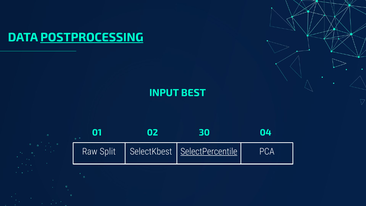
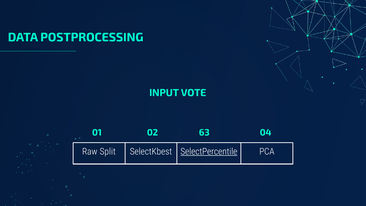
POSTPROCESSING underline: present -> none (92, 37)
BEST: BEST -> VOTE (194, 93)
30: 30 -> 63 (204, 132)
